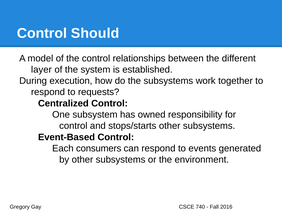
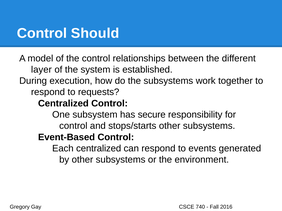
owned: owned -> secure (152, 115)
Each consumers: consumers -> centralized (99, 149)
